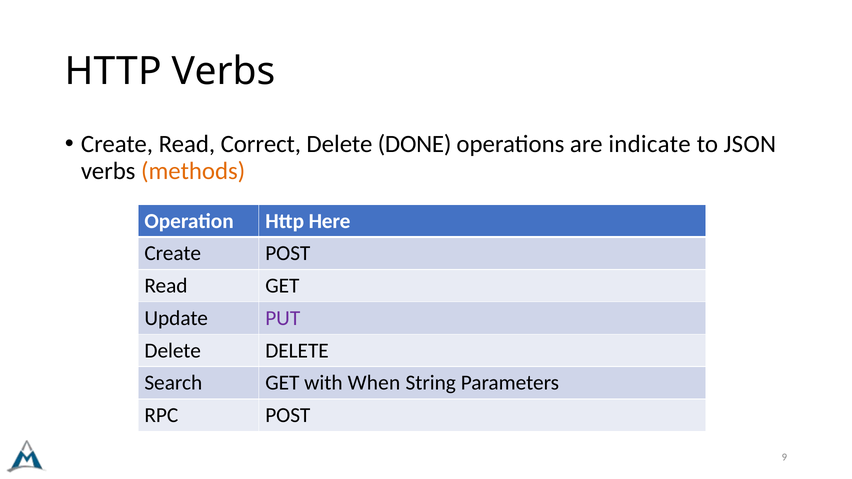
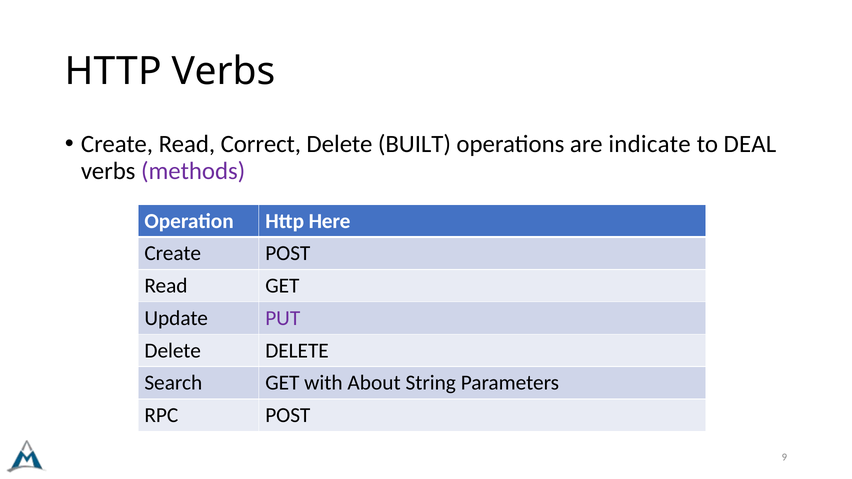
DONE: DONE -> BUILT (414, 144)
JSON: JSON -> DEAL (750, 144)
methods colour: orange -> purple (193, 171)
When: When -> About (374, 383)
